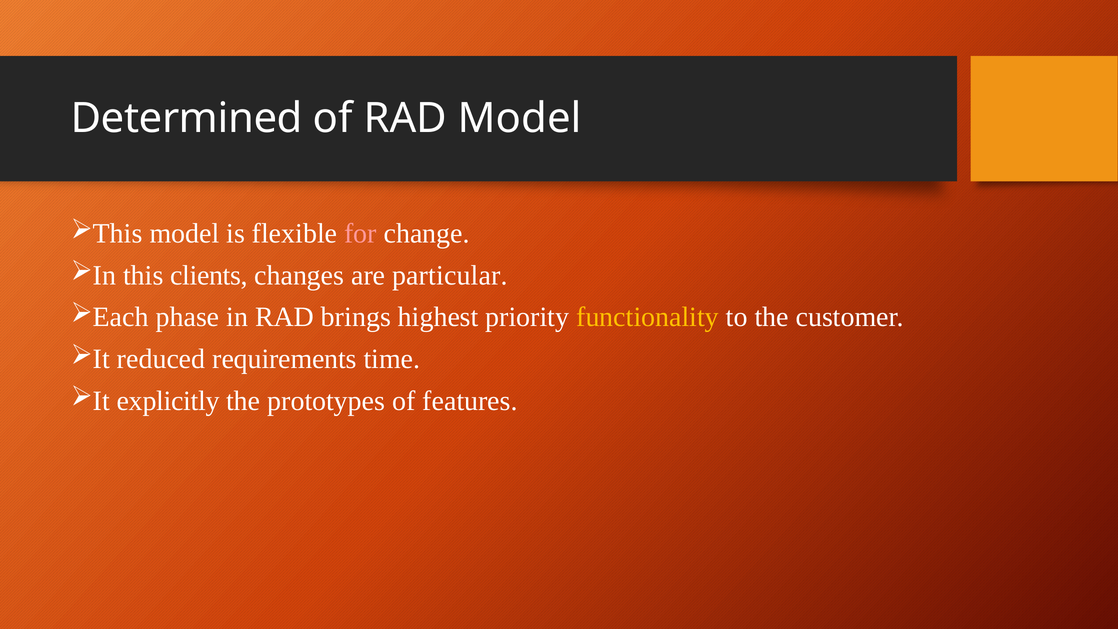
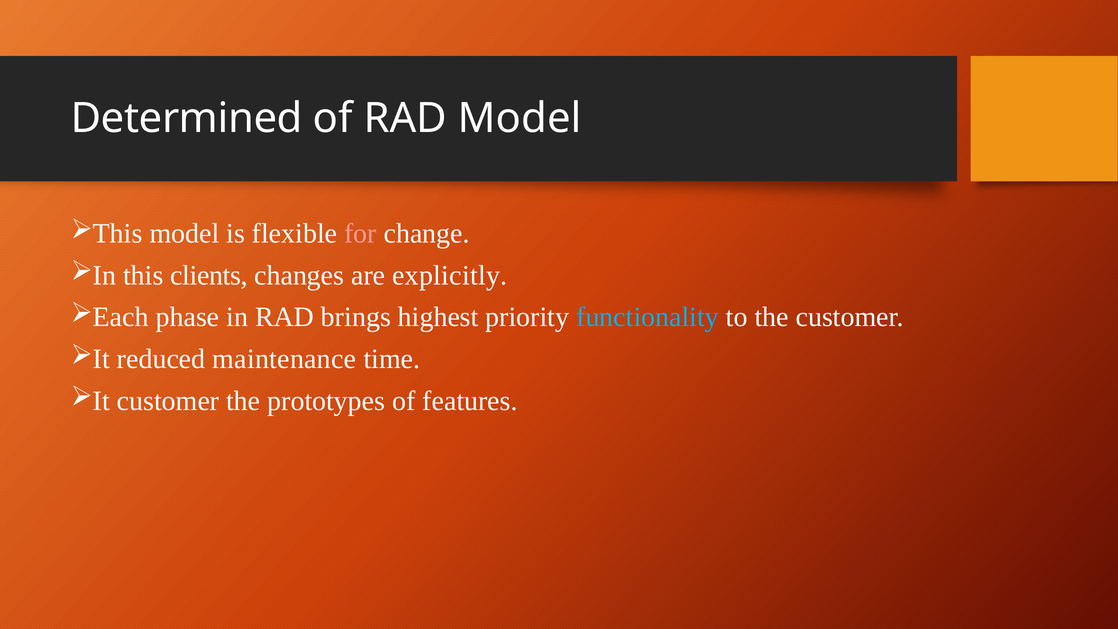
particular: particular -> explicitly (450, 275)
functionality colour: yellow -> light blue (648, 317)
requirements: requirements -> maintenance (284, 359)
explicitly: explicitly -> customer (168, 401)
